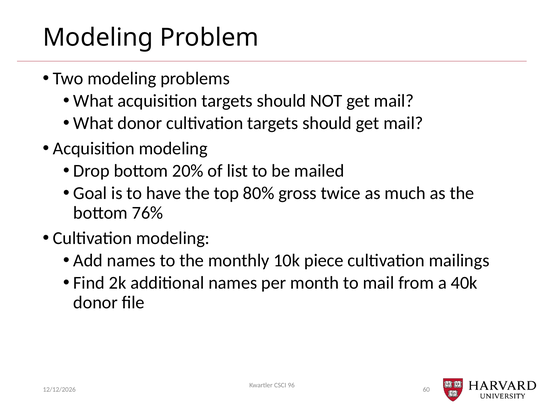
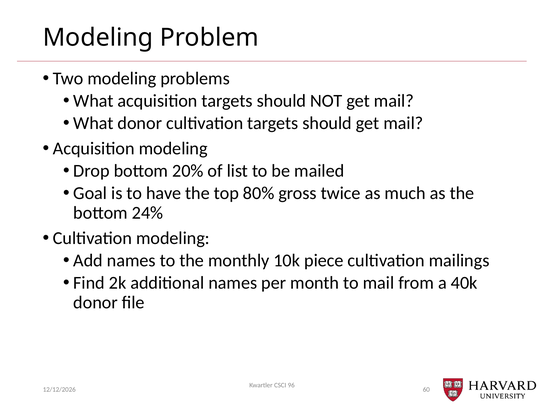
76%: 76% -> 24% (148, 213)
